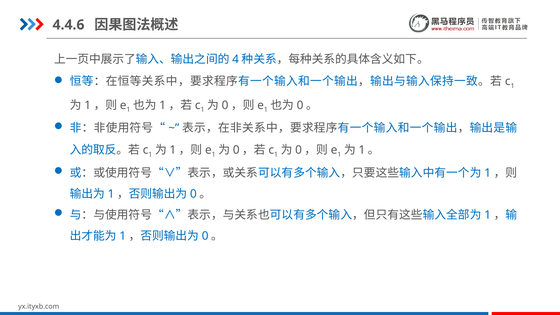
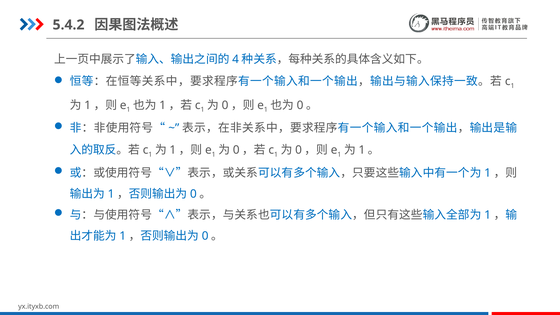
4.4.6: 4.4.6 -> 5.4.2 (68, 25)
